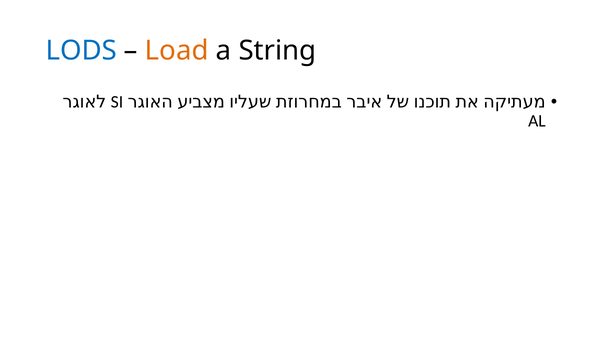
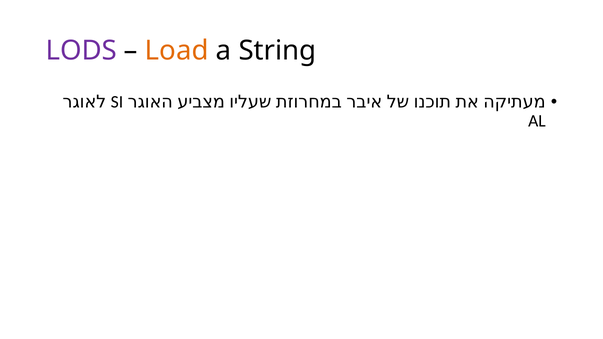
LODS colour: blue -> purple (81, 51)
